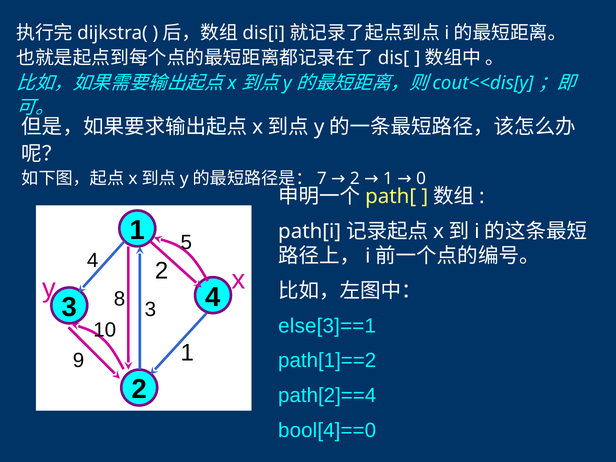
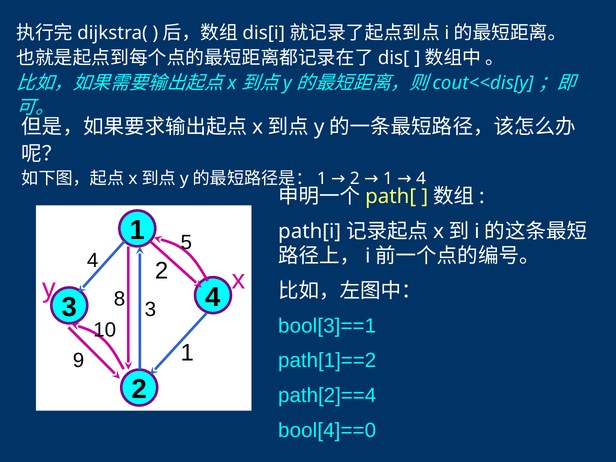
7: 7 -> 1 (322, 179)
1 0: 0 -> 4 (421, 179)
else[3]==1: else[3]==1 -> bool[3]==1 (327, 326)
